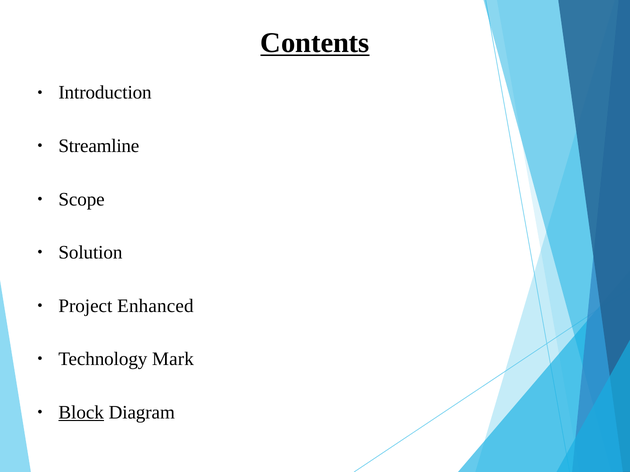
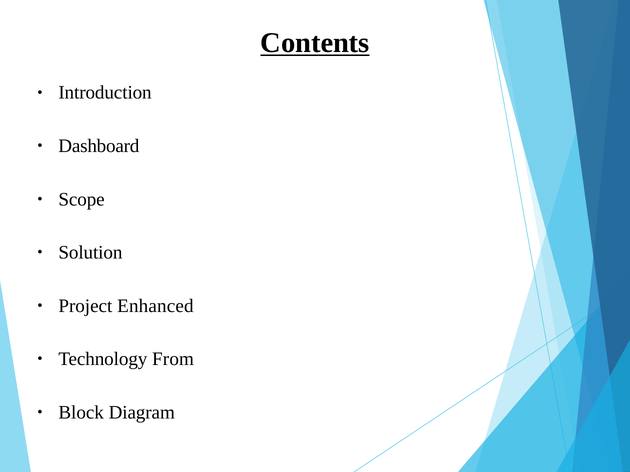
Streamline: Streamline -> Dashboard (99, 146)
Mark: Mark -> From (173, 360)
Block underline: present -> none (81, 413)
